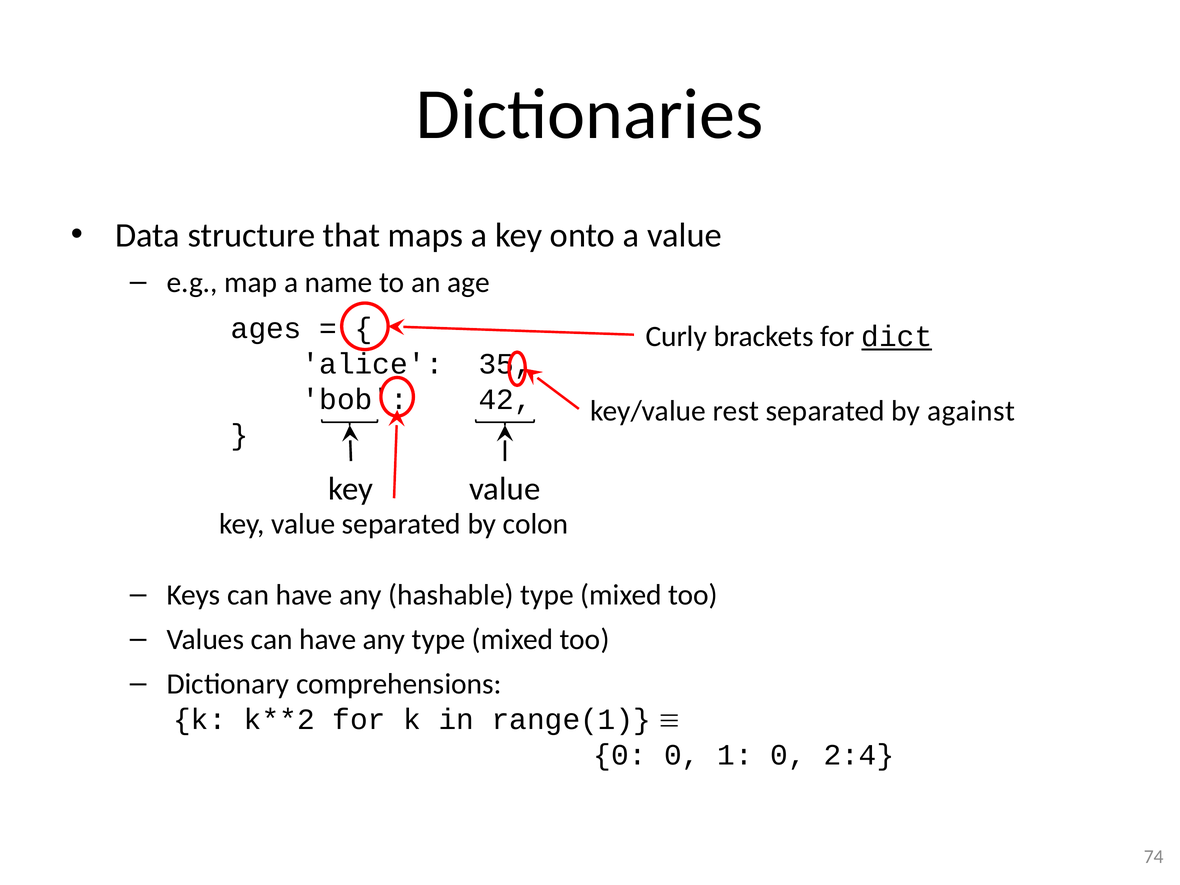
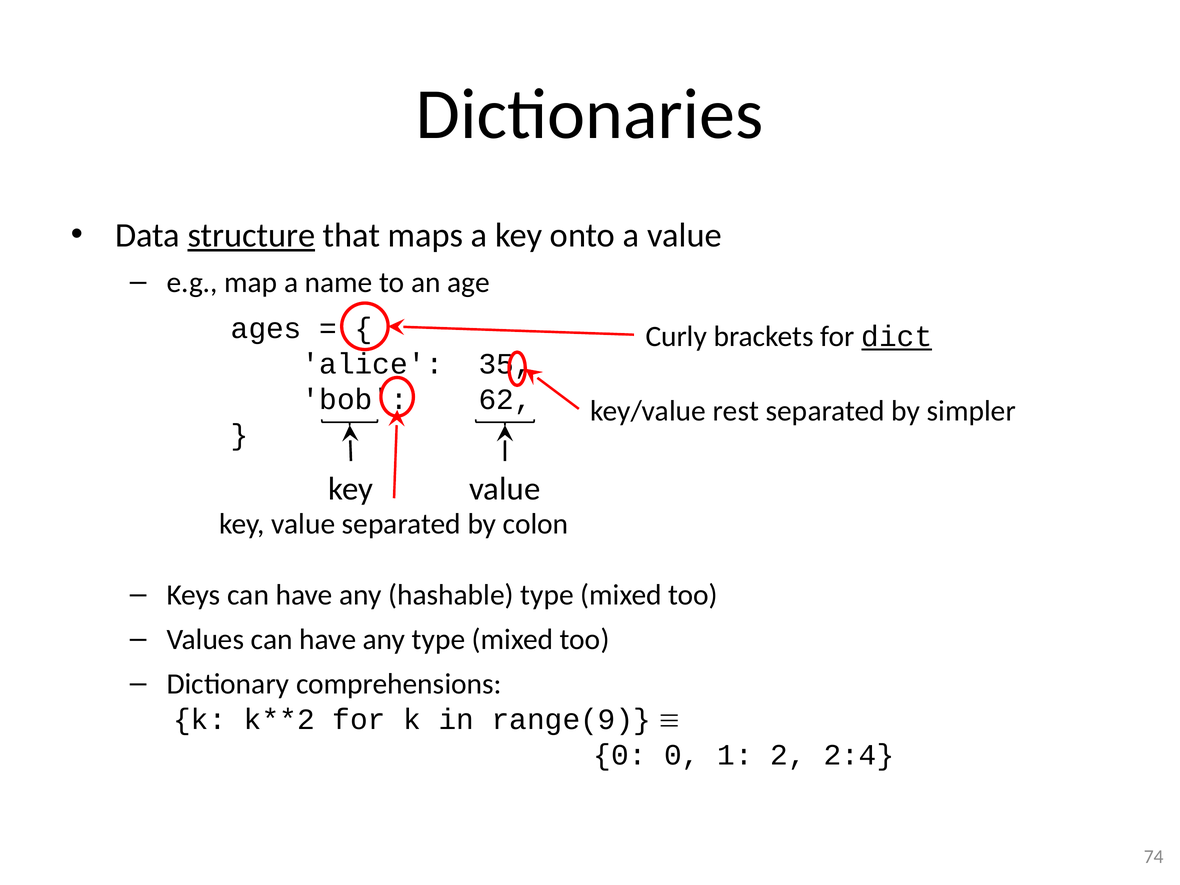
structure underline: none -> present (251, 235)
42: 42 -> 62 (505, 399)
against: against -> simpler (971, 411)
range(1: range(1 -> range(9 (571, 719)
1 0: 0 -> 2 (788, 755)
